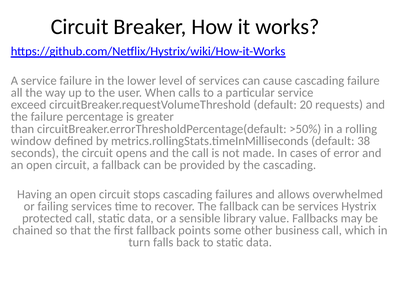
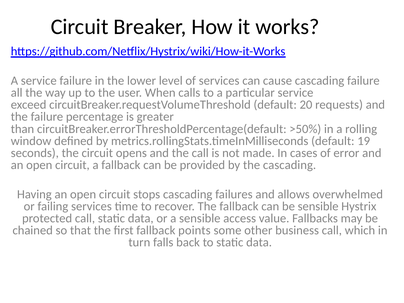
38: 38 -> 19 (364, 141)
be services: services -> sensible (318, 206)
library: library -> access (240, 218)
